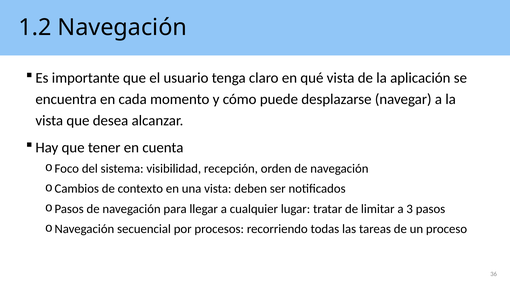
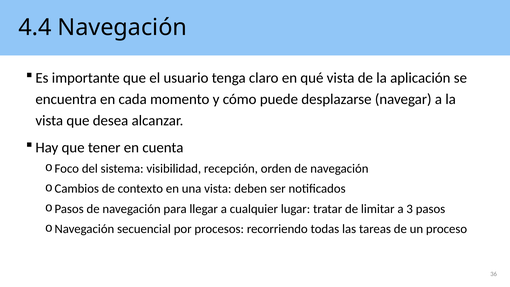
1.2: 1.2 -> 4.4 (35, 28)
